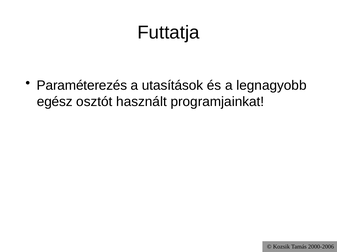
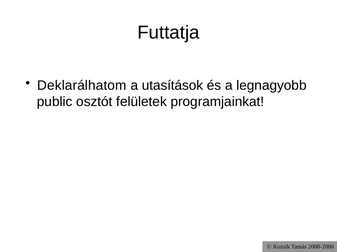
Paraméterezés: Paraméterezés -> Deklarálhatom (82, 86)
egész: egész -> public (55, 102)
használt: használt -> felületek (142, 102)
